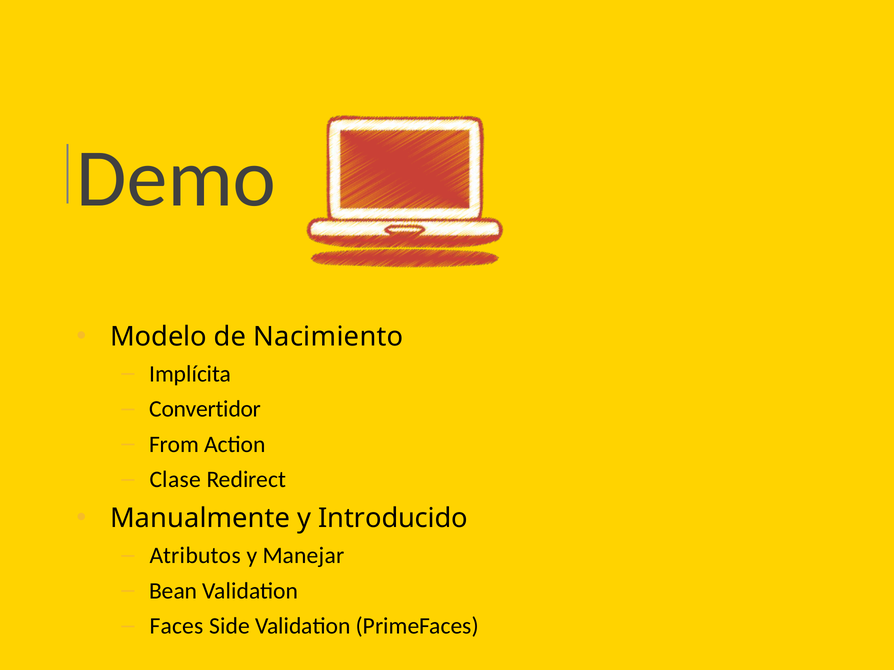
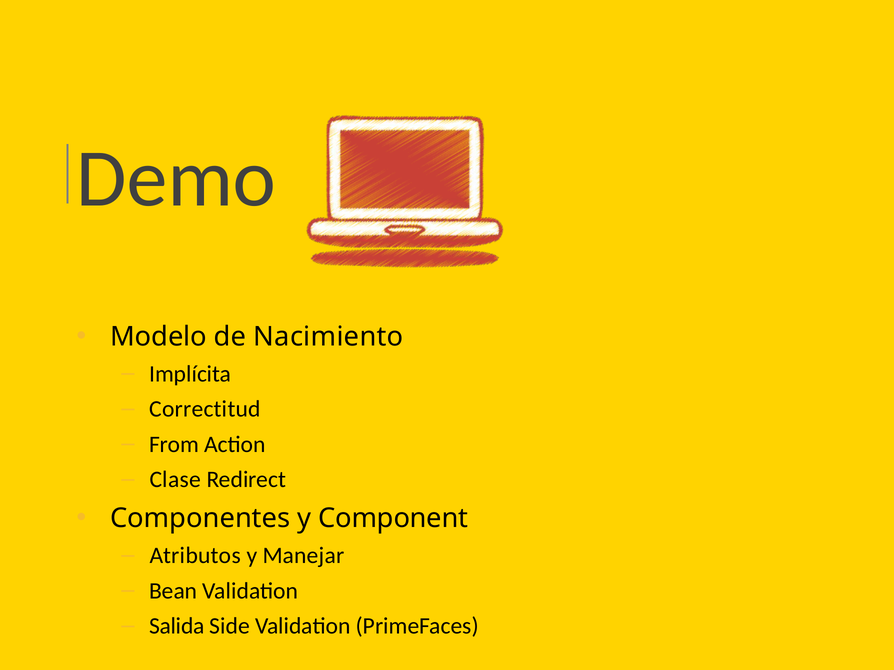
Convertidor: Convertidor -> Correctitud (205, 409)
Manualmente: Manualmente -> Componentes (200, 519)
Introducido: Introducido -> Component (393, 519)
Faces: Faces -> Salida (177, 626)
